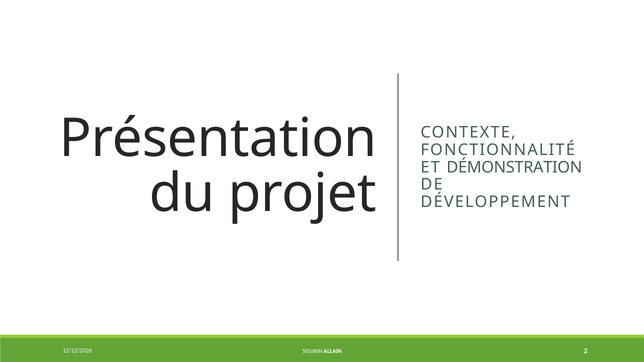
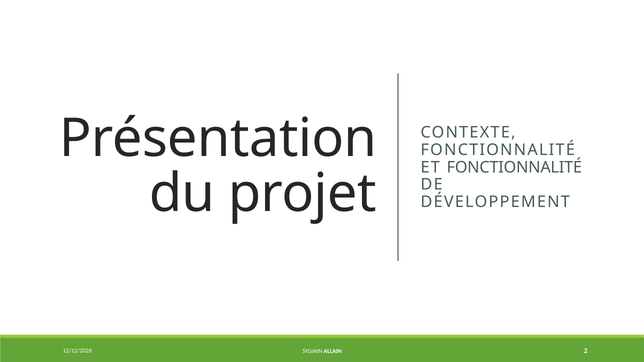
ET DÉMONSTRATION: DÉMONSTRATION -> FONCTIONNALITÉ (514, 167)
